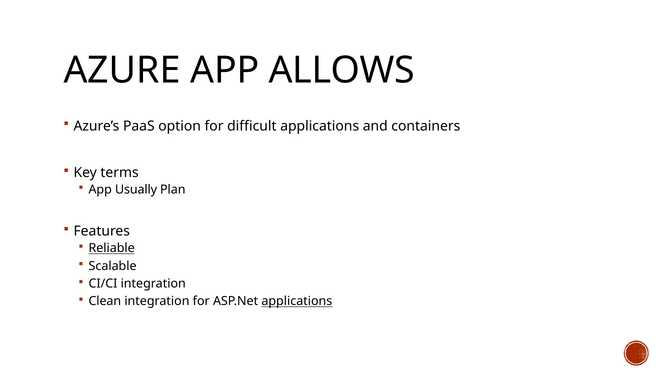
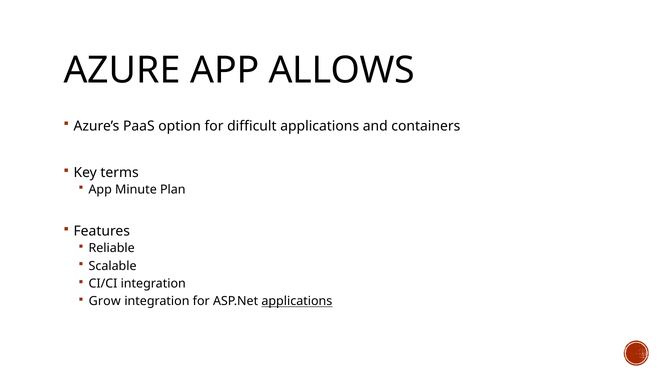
Usually: Usually -> Minute (136, 190)
Reliable underline: present -> none (112, 248)
Clean: Clean -> Grow (105, 301)
